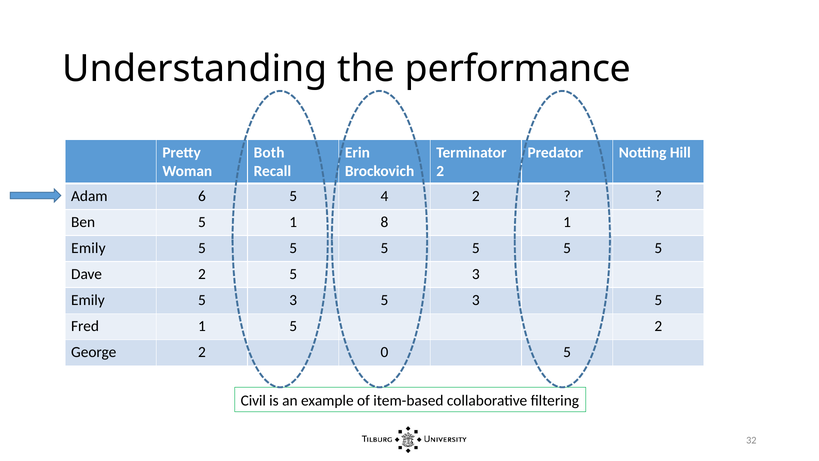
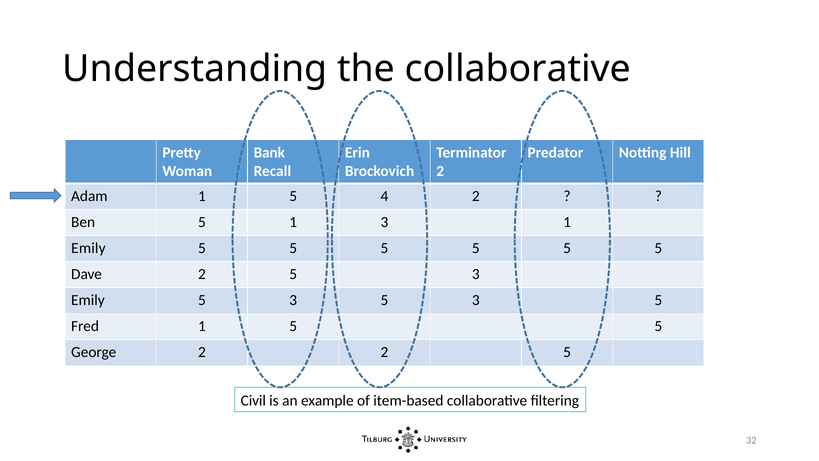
the performance: performance -> collaborative (518, 69)
Both: Both -> Bank (269, 152)
Adam 6: 6 -> 1 (202, 196)
1 8: 8 -> 3 (384, 222)
1 5 2: 2 -> 5 (658, 326)
2 0: 0 -> 2 (384, 352)
